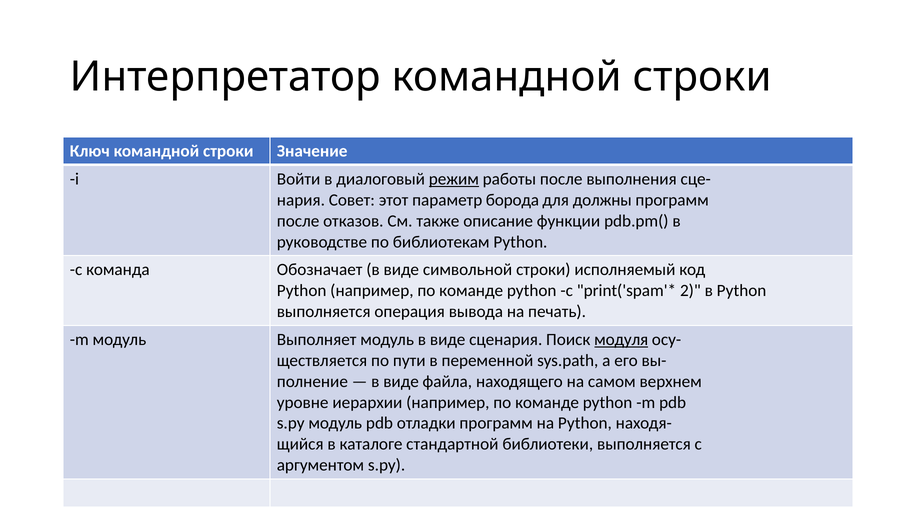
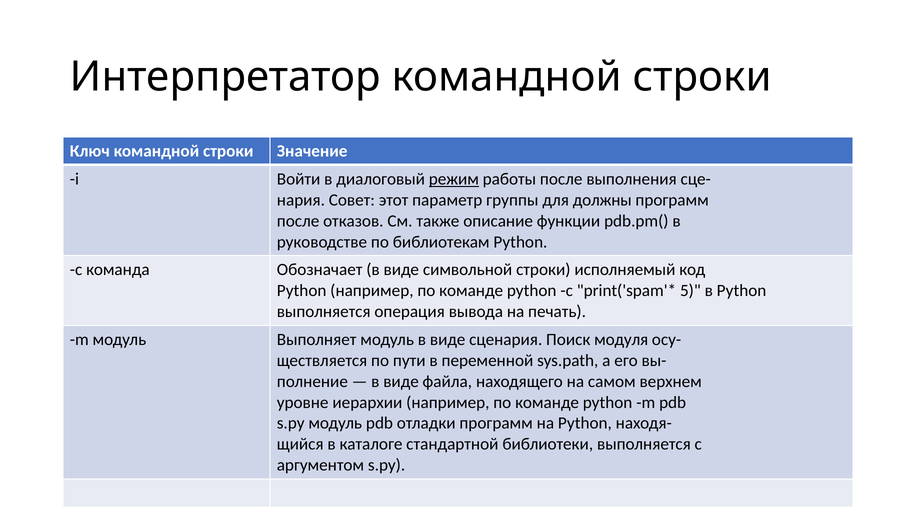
борода: борода -> группы (512, 200)
2: 2 -> 5 (690, 291)
модуля underline: present -> none (621, 340)
